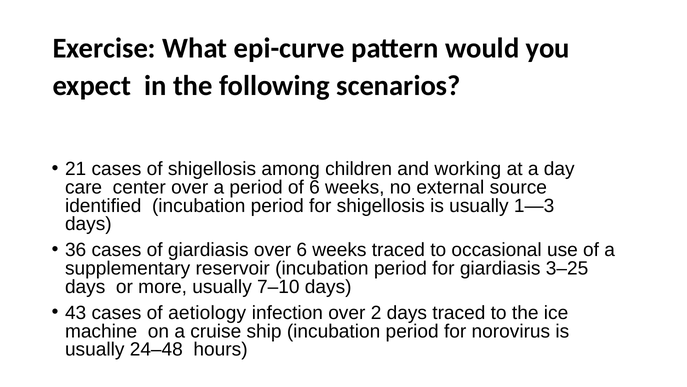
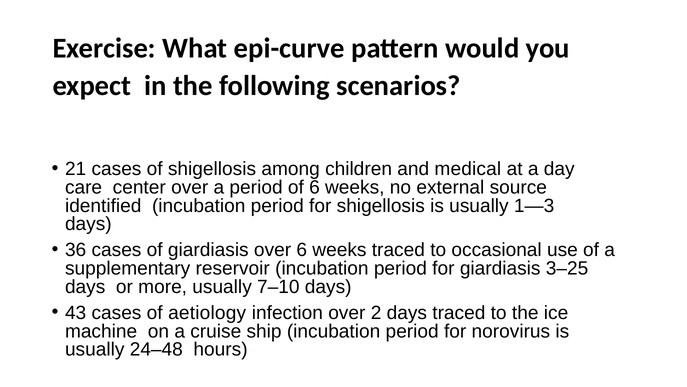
working: working -> medical (468, 169)
